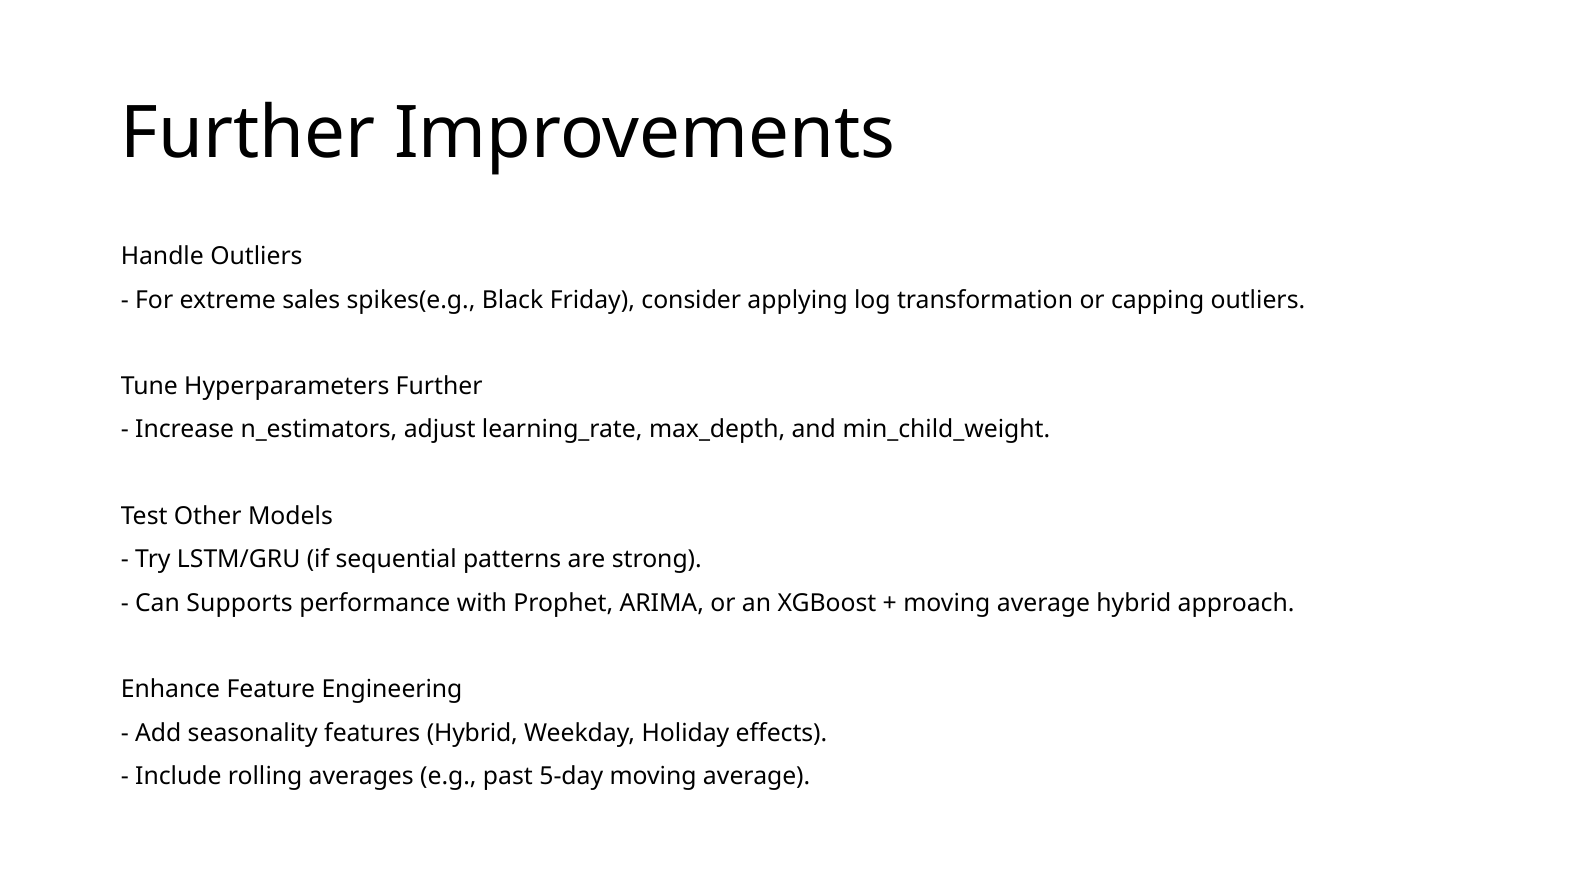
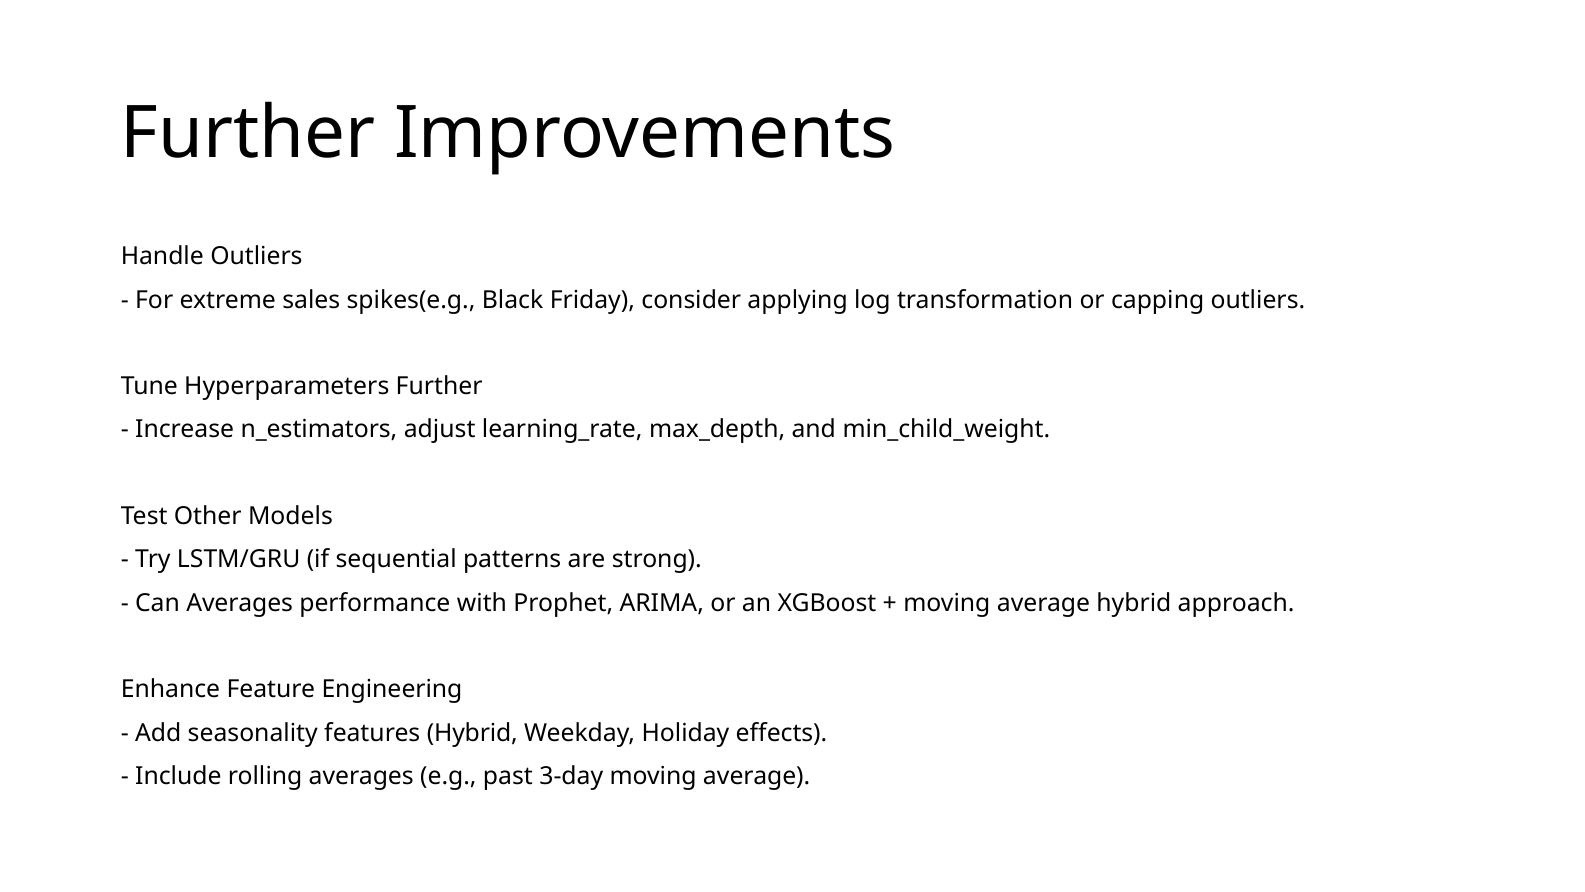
Can Supports: Supports -> Averages (240, 603)
5-day: 5-day -> 3-day (571, 776)
